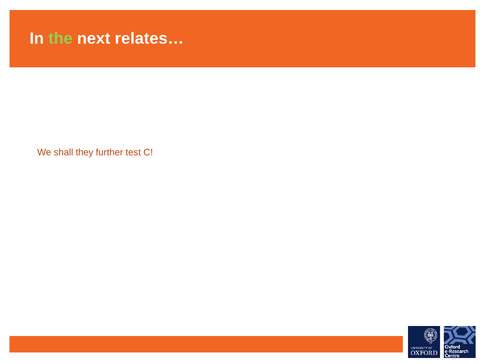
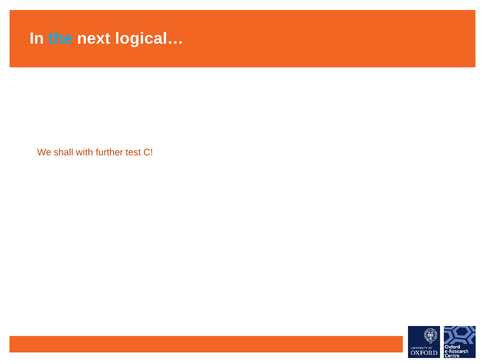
the colour: light green -> light blue (60, 38)
relates…: relates… -> logical… (149, 38)
they: they -> with (84, 152)
